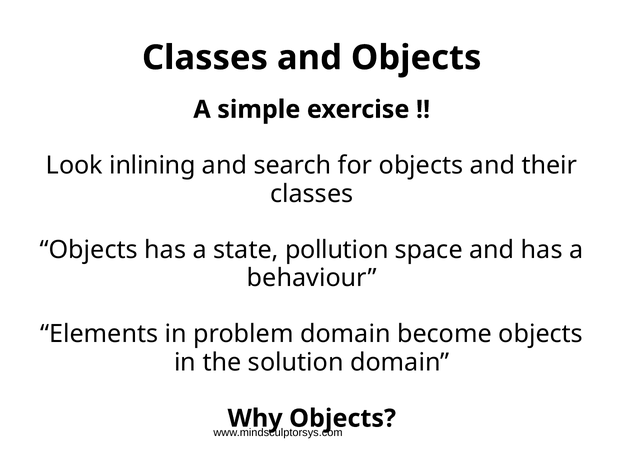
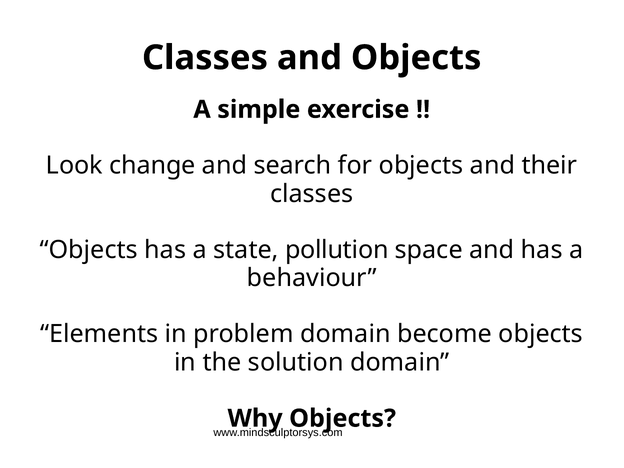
inlining: inlining -> change (152, 166)
